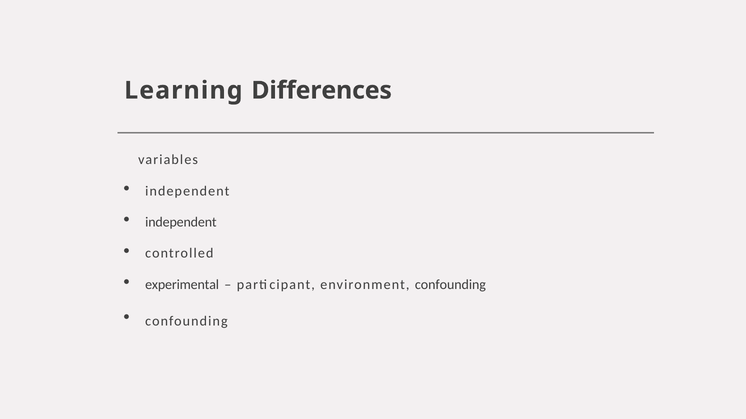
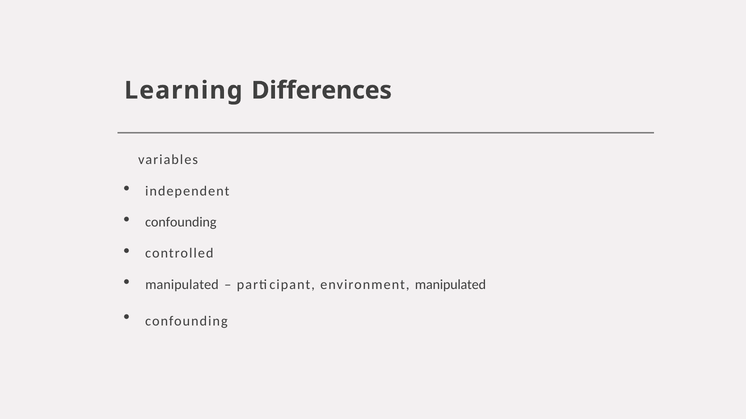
independent: independent -> confounding (181, 222)
experimental: experimental -> manipulated (182, 285)
environment confounding: confounding -> manipulated (450, 285)
